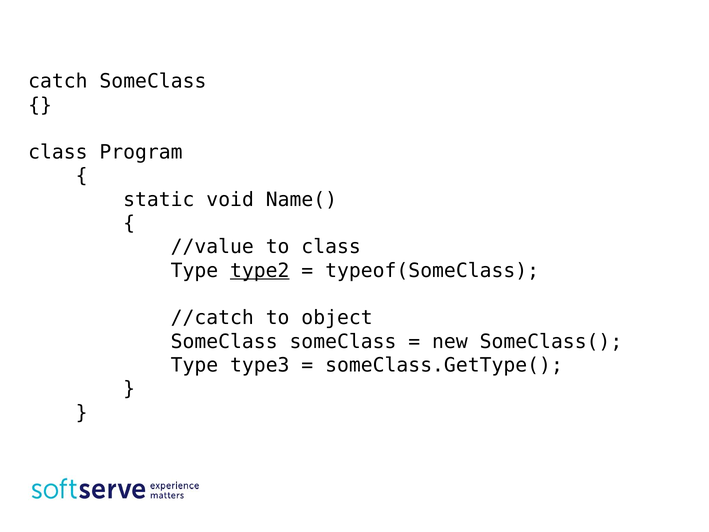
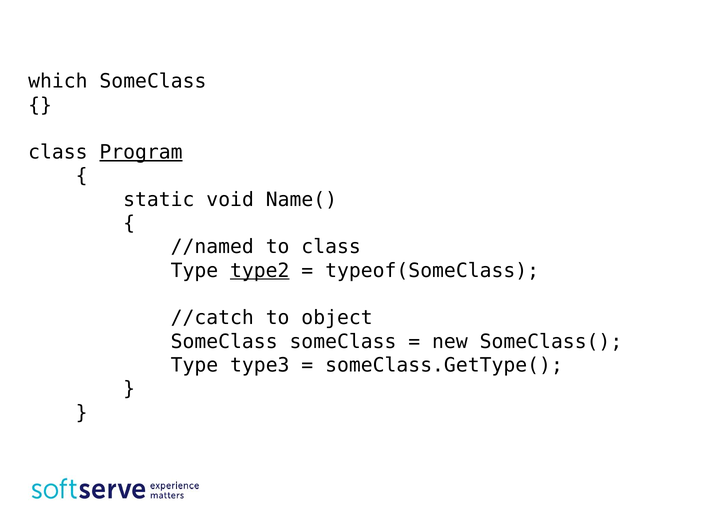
catch: catch -> which (58, 81)
Program underline: none -> present (141, 152)
//value: //value -> //named (212, 247)
